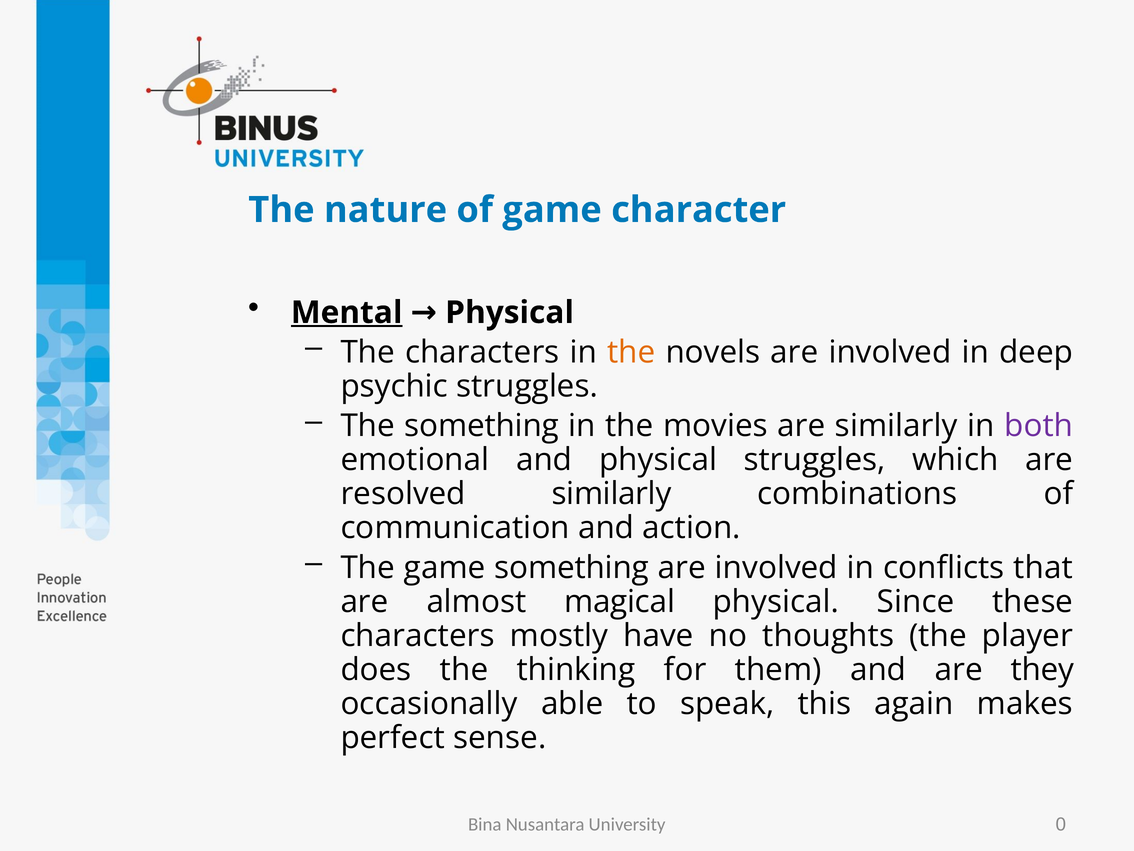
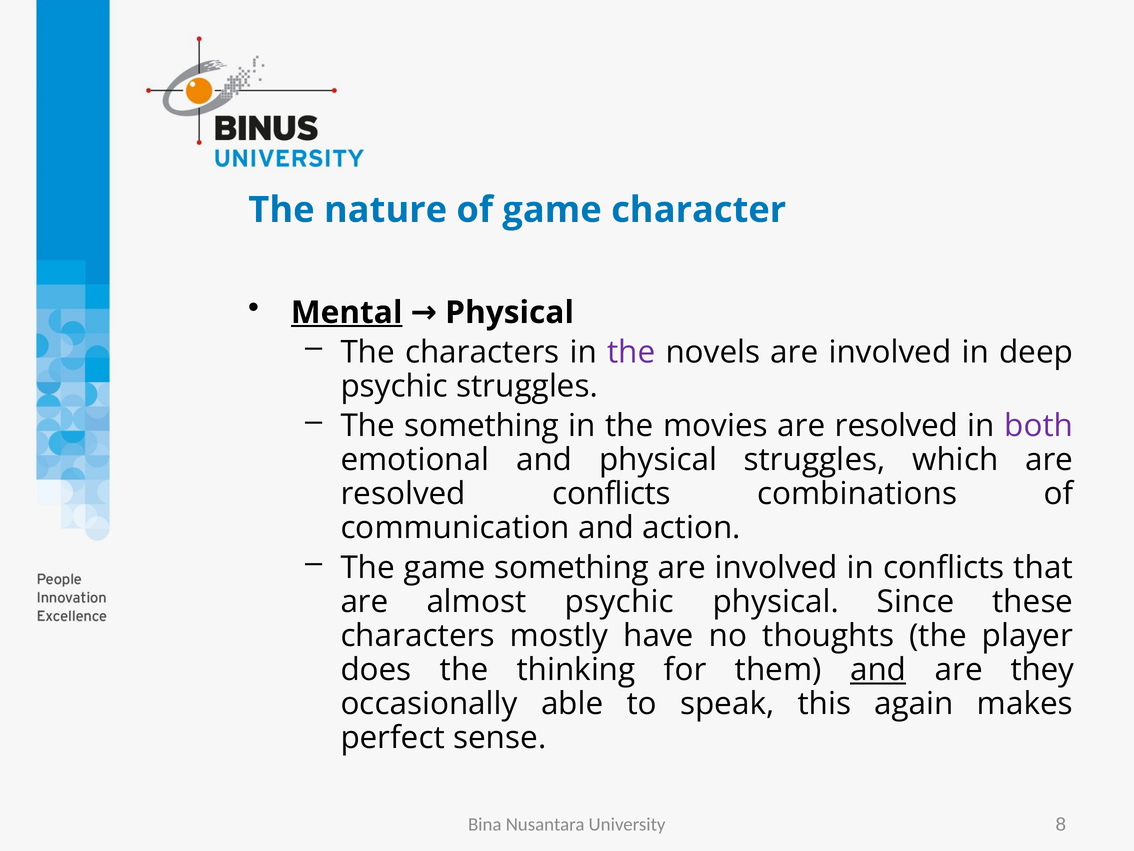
the colour: orange -> purple (631, 352)
movies are similarly: similarly -> resolved (897, 426)
resolved similarly: similarly -> conflicts (612, 494)
almost magical: magical -> psychic (619, 601)
and underline: none -> present (878, 669)
0: 0 -> 8 (1061, 824)
